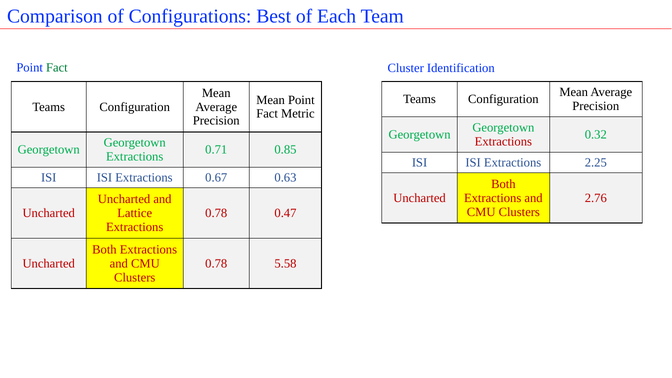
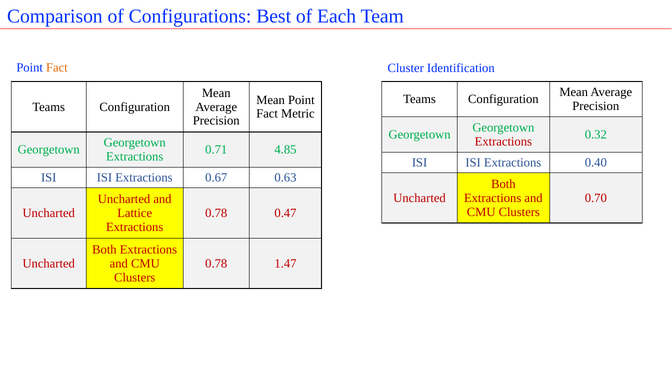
Fact colour: green -> orange (57, 67)
0.85: 0.85 -> 4.85 (285, 150)
2.25: 2.25 -> 0.40 (596, 162)
2.76: 2.76 -> 0.70 (596, 198)
5.58: 5.58 -> 1.47 (285, 263)
